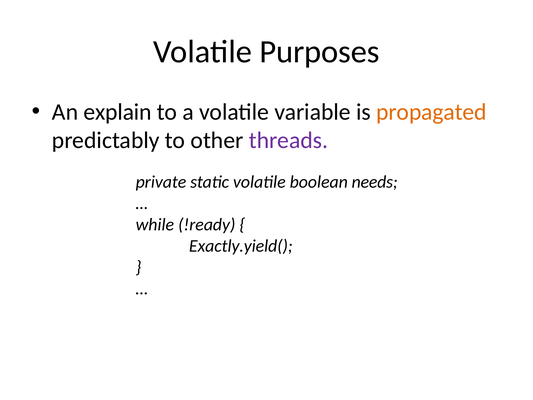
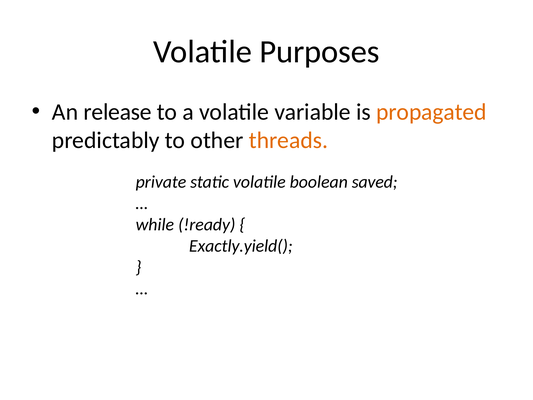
explain: explain -> release (118, 112)
threads colour: purple -> orange (288, 140)
needs: needs -> saved (375, 182)
